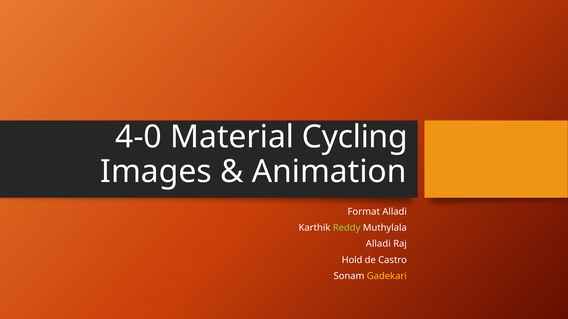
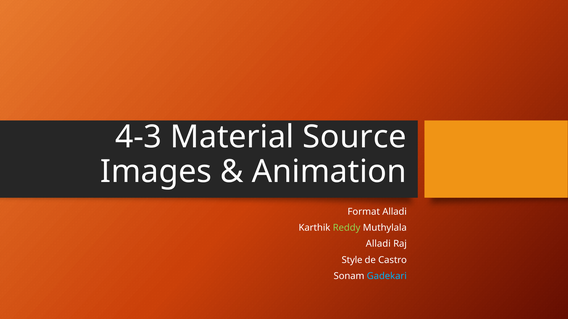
4-0: 4-0 -> 4-3 (139, 137)
Cycling: Cycling -> Source (355, 137)
Hold: Hold -> Style (352, 260)
Gadekari colour: yellow -> light blue (387, 276)
